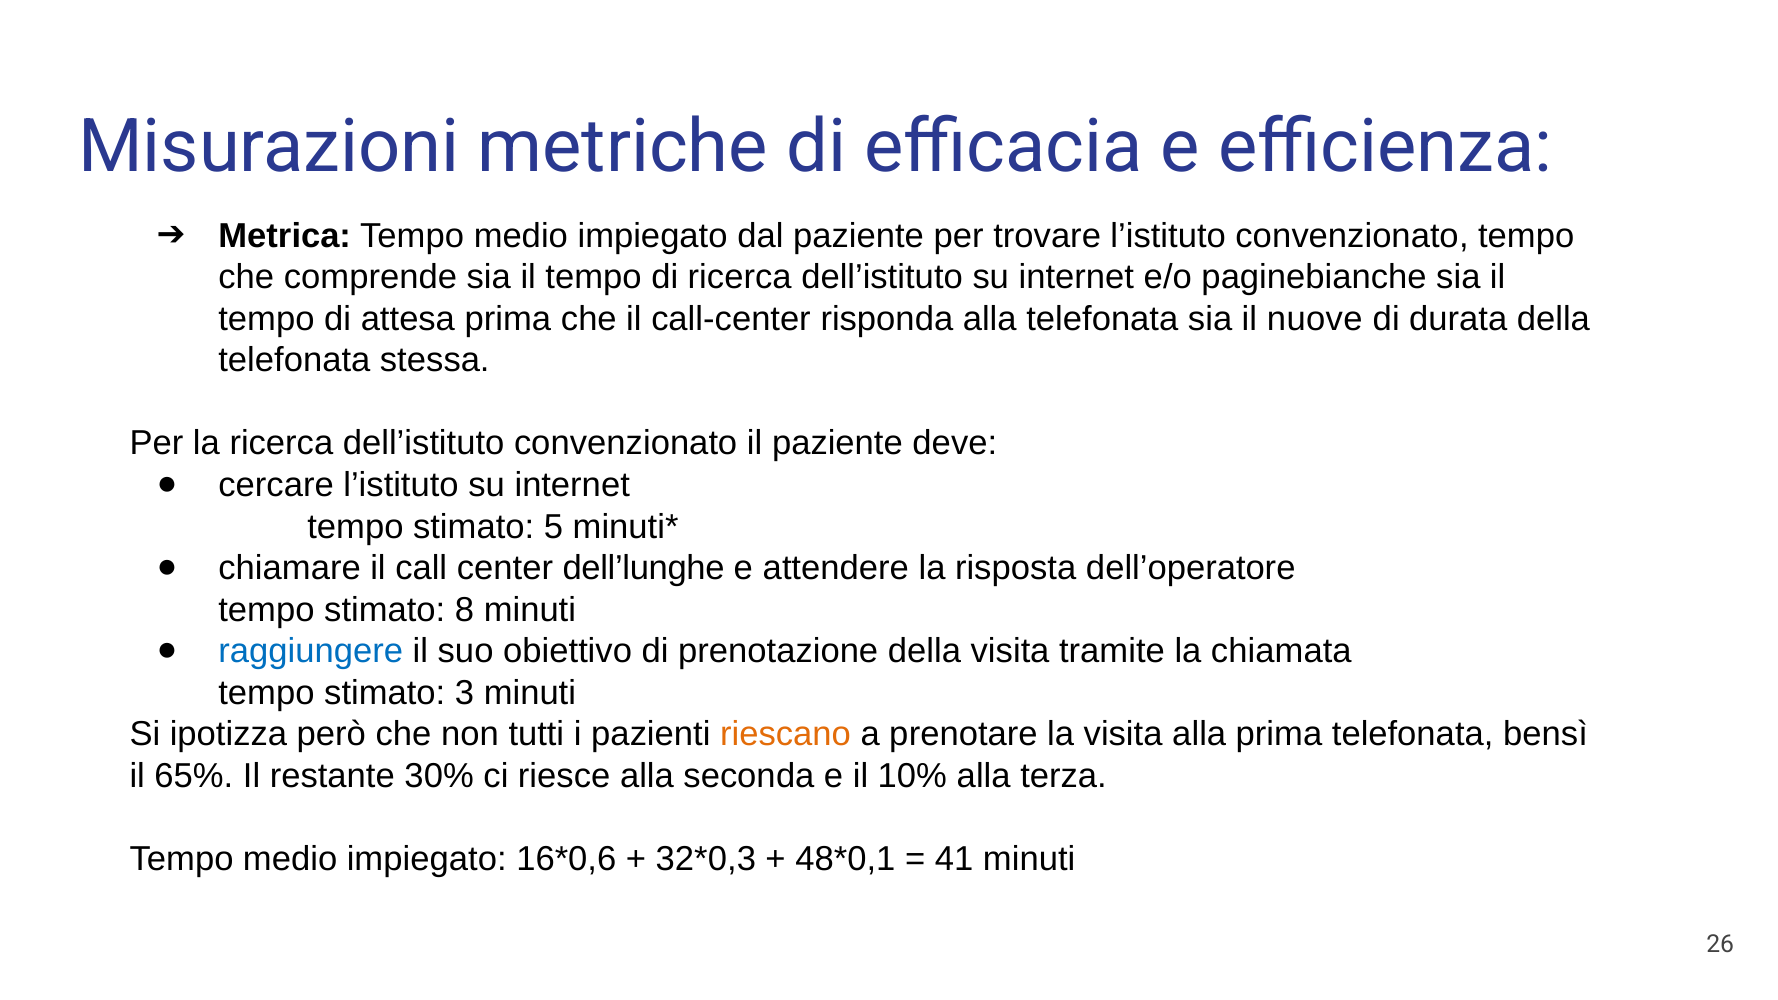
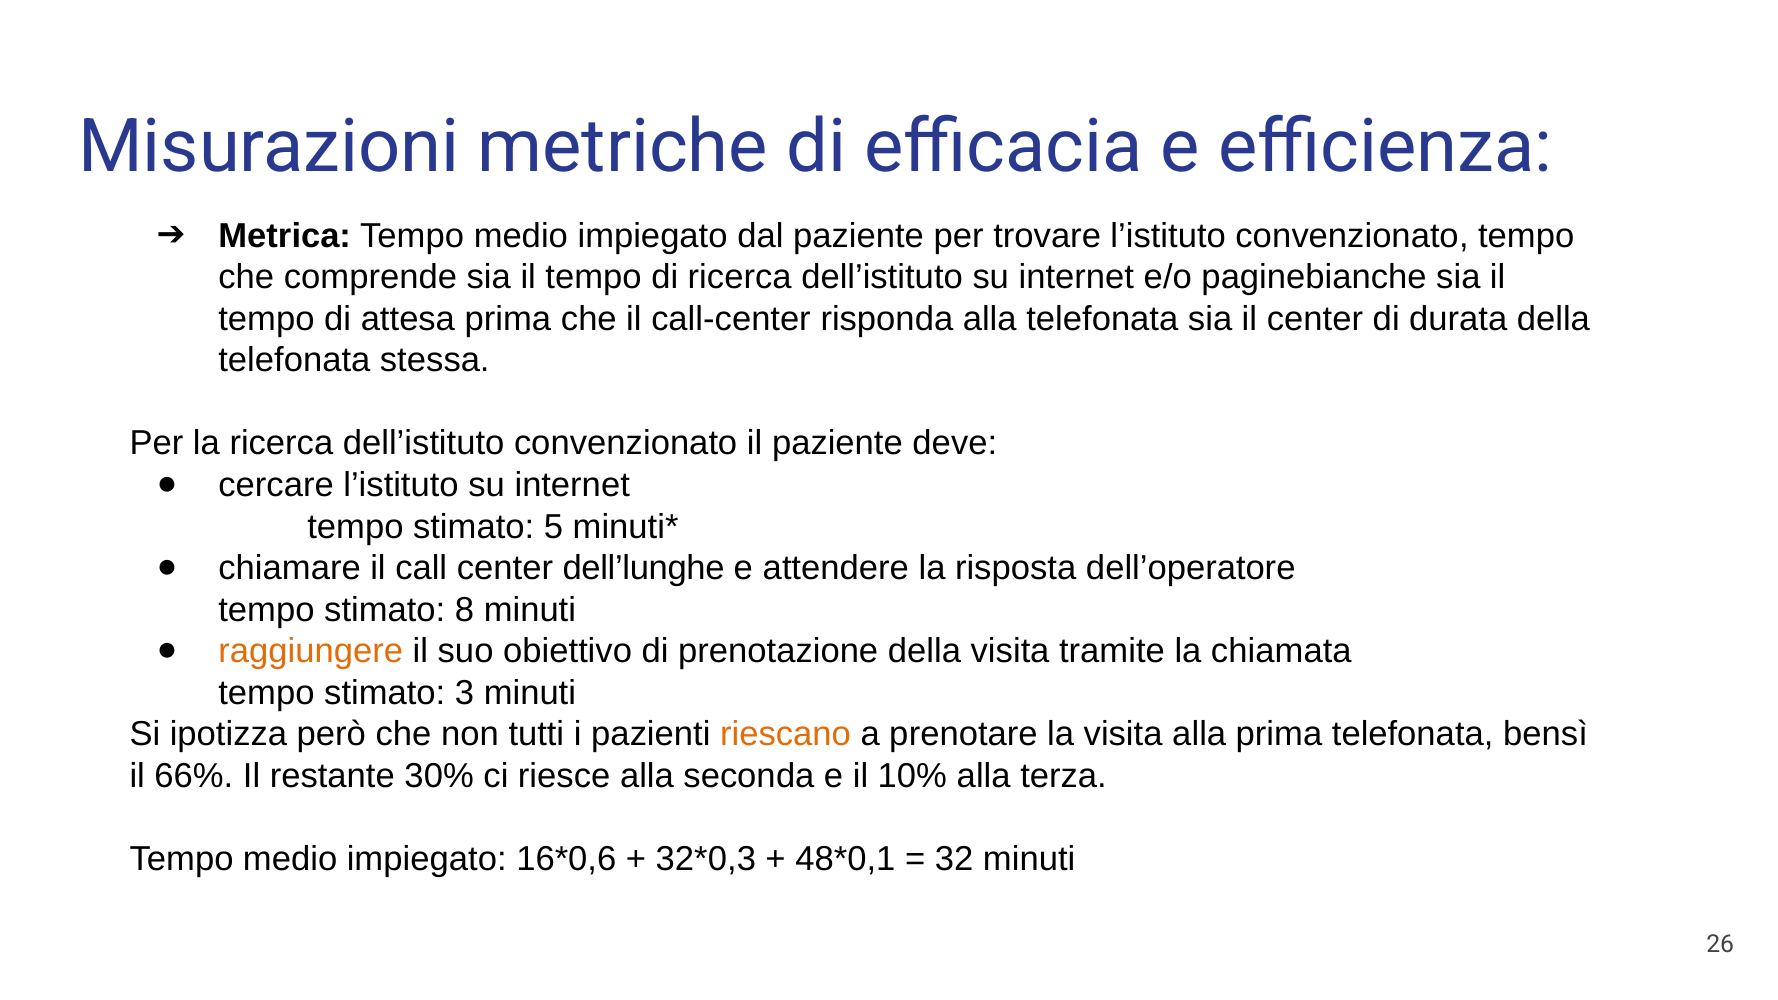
il nuove: nuove -> center (1315, 319)
raggiungere colour: blue -> orange (311, 651)
65%: 65% -> 66% (194, 776)
41: 41 -> 32 (954, 859)
